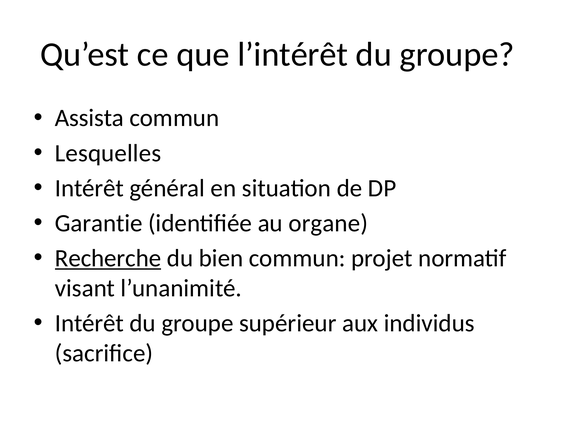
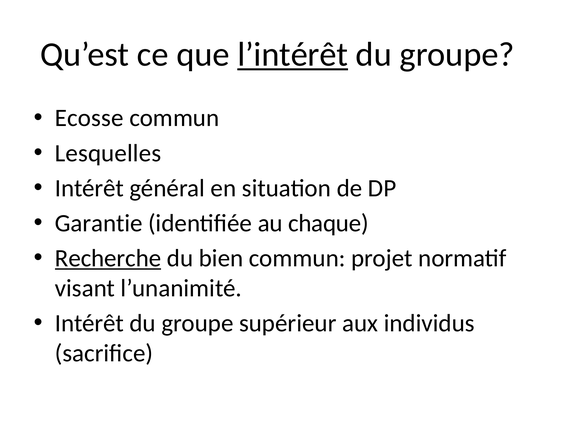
l’intérêt underline: none -> present (293, 55)
Assista: Assista -> Ecosse (89, 118)
organe: organe -> chaque (328, 223)
